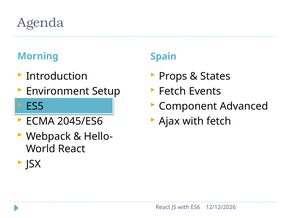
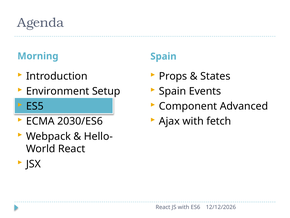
Fetch: Fetch -> Spain (173, 91)
2045/ES6: 2045/ES6 -> 2030/ES6 (80, 121)
